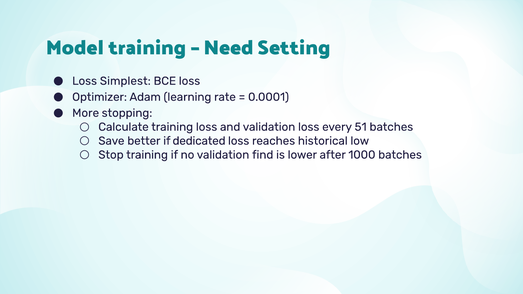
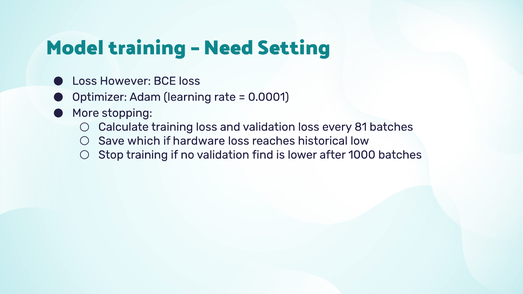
Simplest: Simplest -> However (125, 81)
51: 51 -> 81 (361, 127)
better: better -> which (144, 141)
dedicated: dedicated -> hardware (199, 141)
